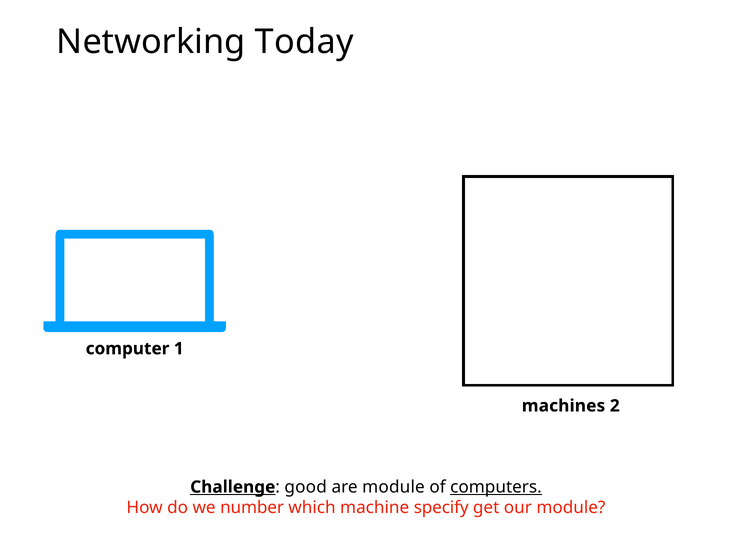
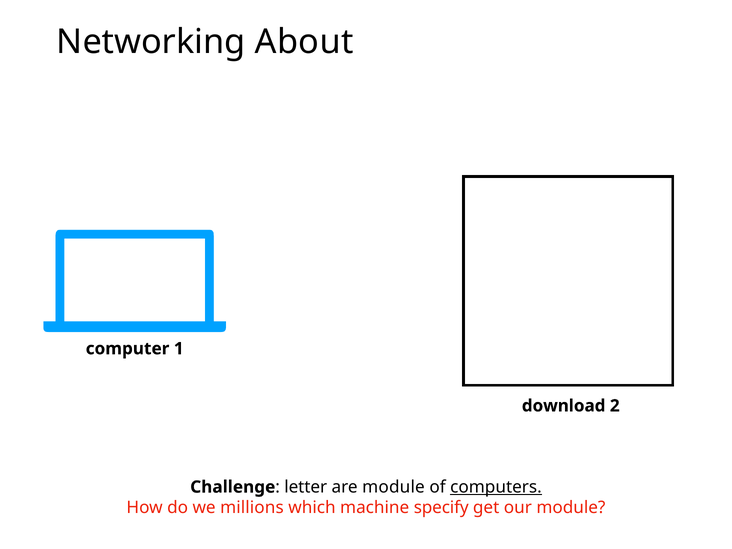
Today: Today -> About (304, 42)
machines: machines -> download (564, 406)
Challenge underline: present -> none (233, 487)
good: good -> letter (306, 487)
number: number -> millions (252, 508)
